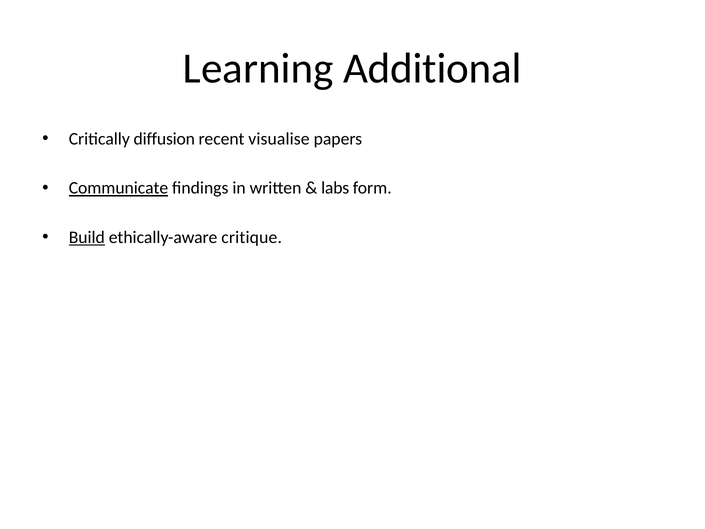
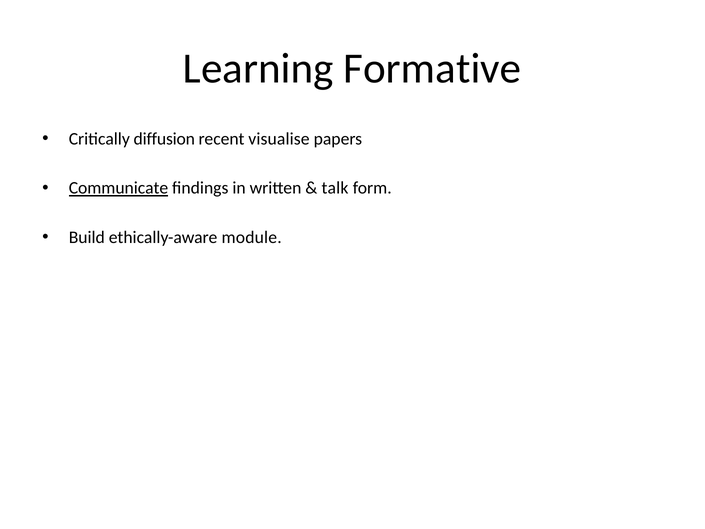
Additional: Additional -> Formative (432, 68)
labs: labs -> talk (335, 188)
Build underline: present -> none (87, 237)
critique: critique -> module (252, 237)
